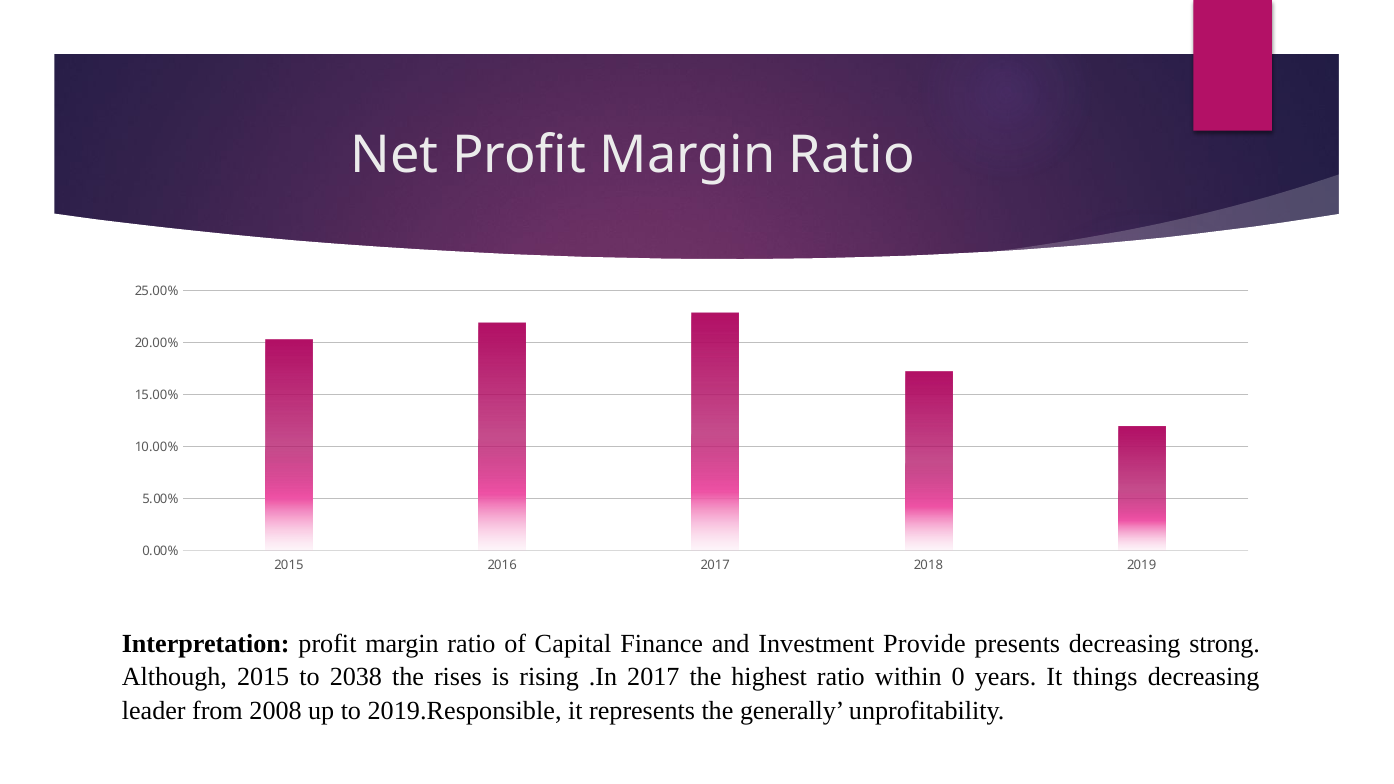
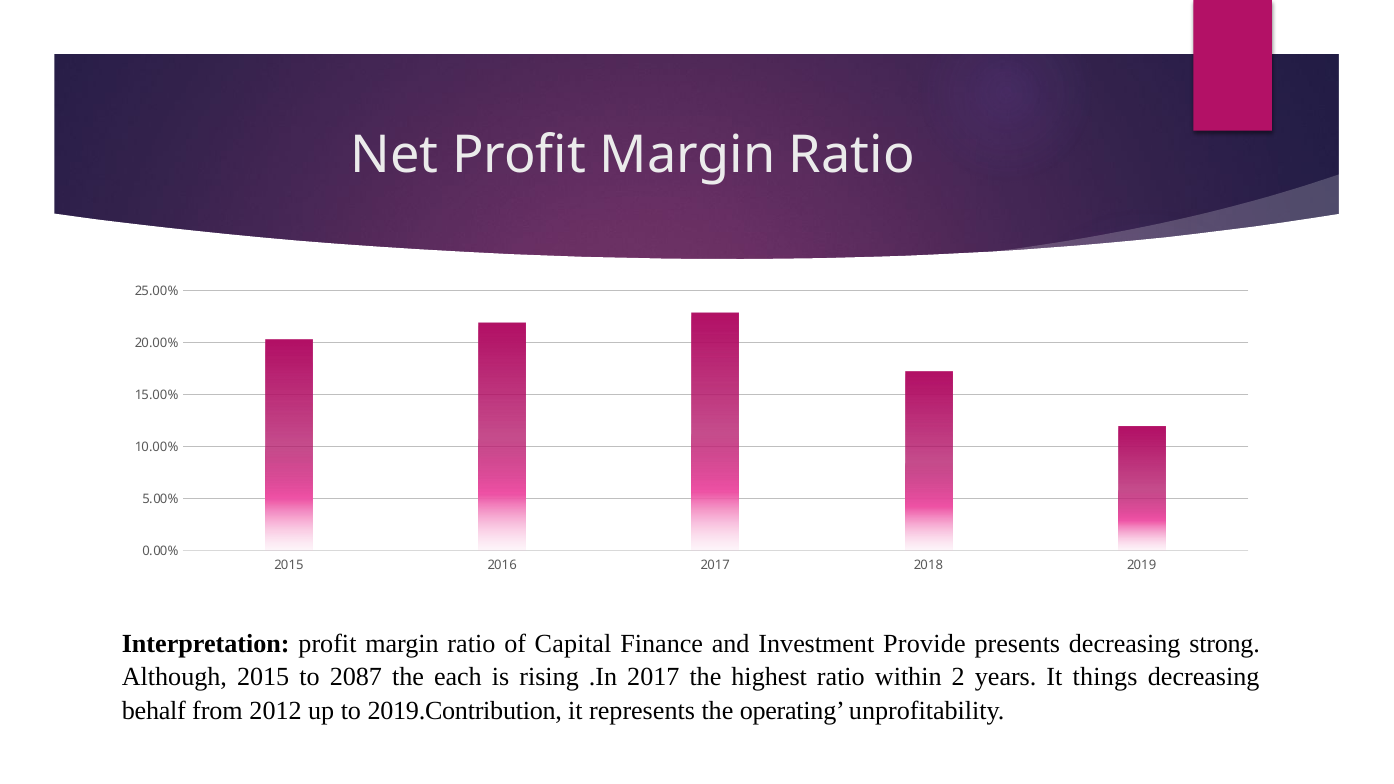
2038: 2038 -> 2087 (356, 677)
rises: rises -> each (458, 677)
0: 0 -> 2 (958, 677)
leader: leader -> behalf (154, 711)
2008: 2008 -> 2012 (276, 711)
2019.Responsible: 2019.Responsible -> 2019.Contribution (465, 711)
generally: generally -> operating (792, 711)
